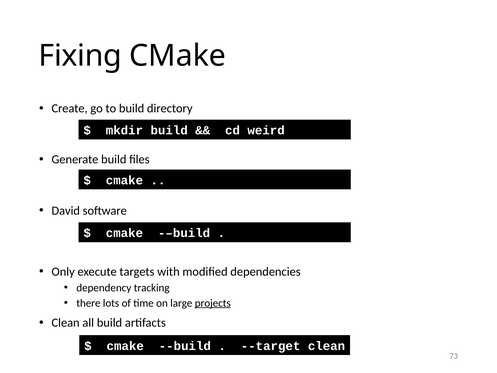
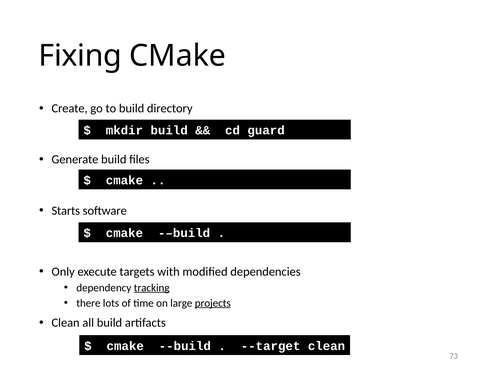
weird: weird -> guard (266, 130)
David: David -> Starts (66, 210)
tracking underline: none -> present (152, 288)
